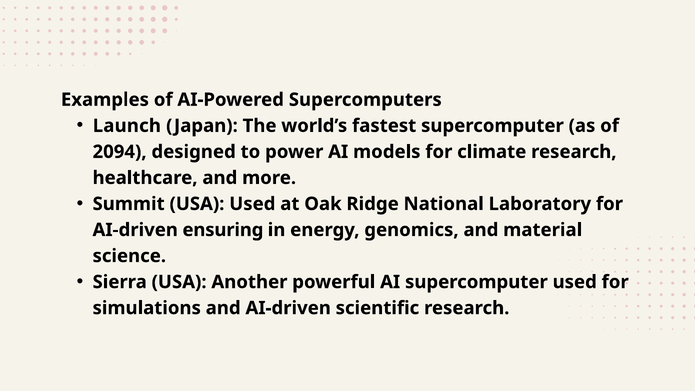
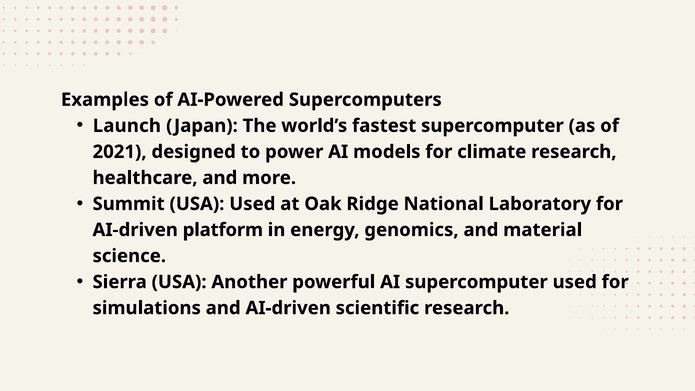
2094: 2094 -> 2021 (120, 152)
ensuring: ensuring -> platform (223, 230)
